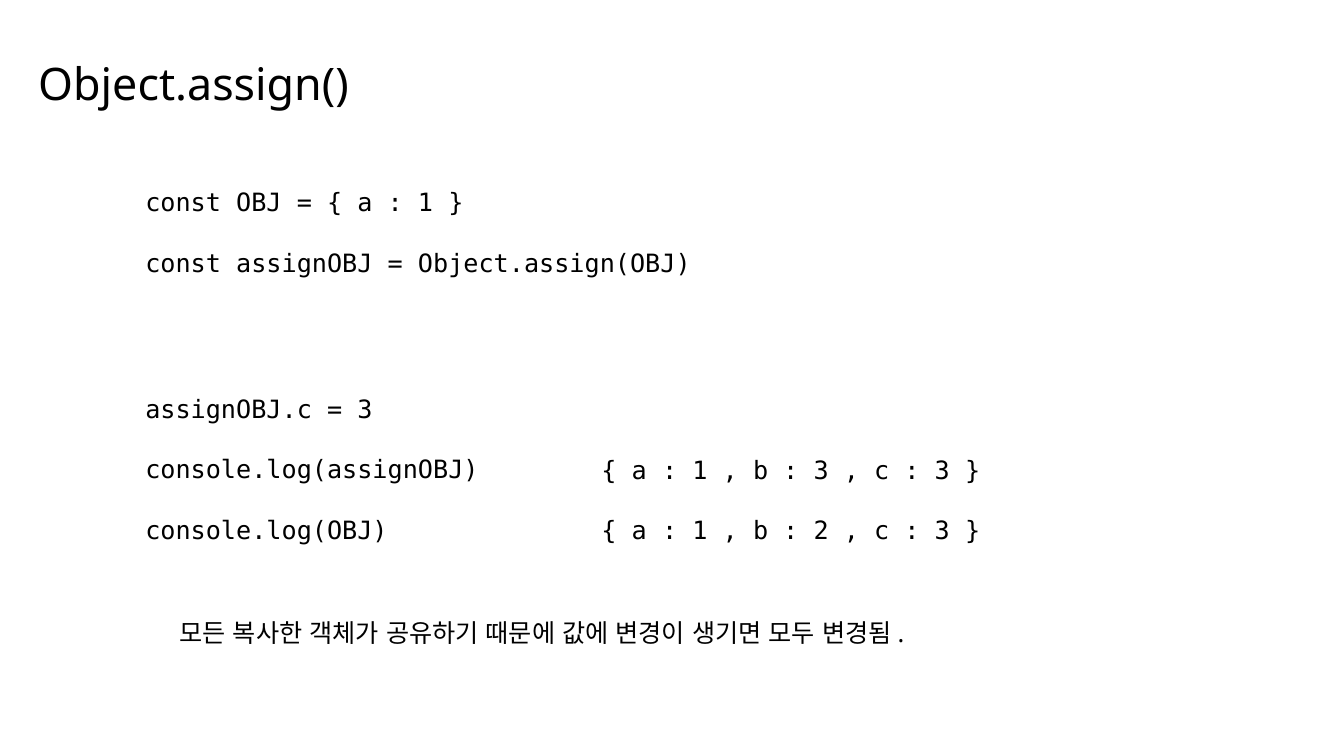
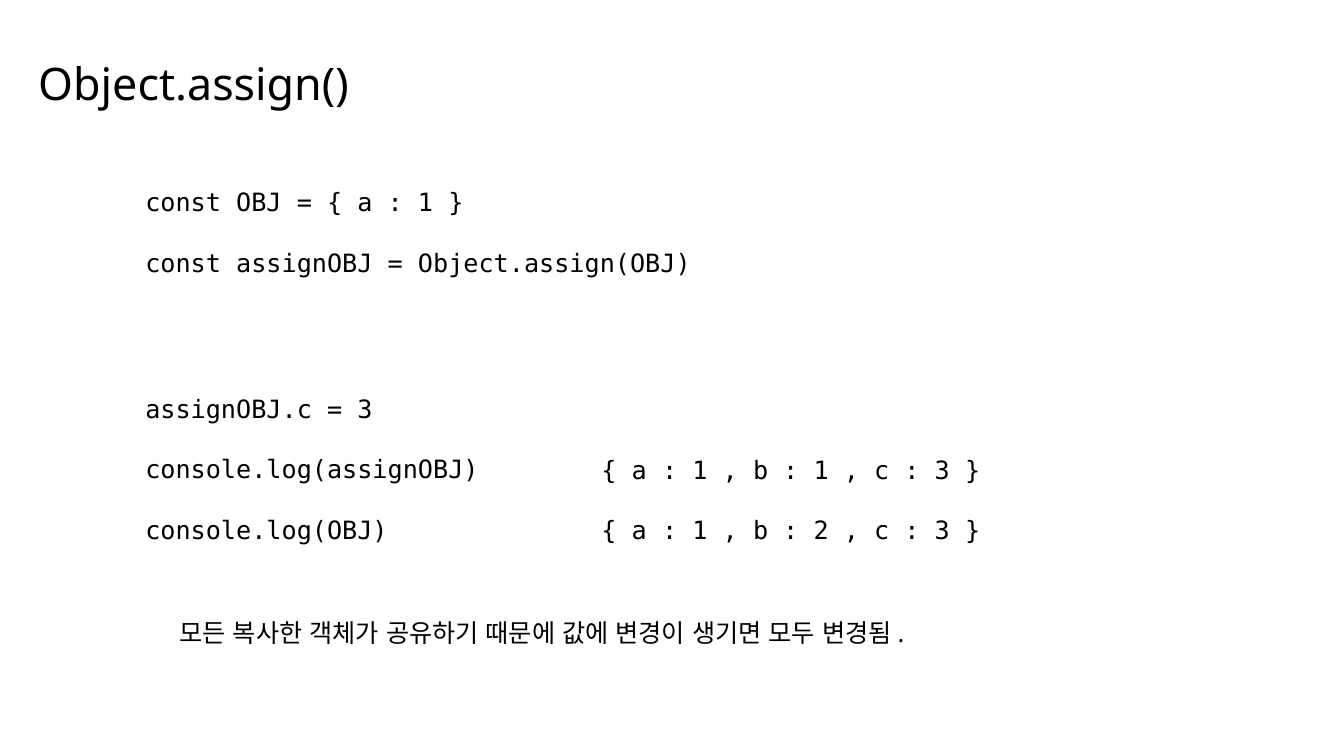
3: 3 -> 1 (821, 471)
